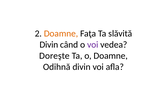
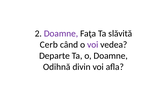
Doamne colour: orange -> purple (61, 33)
Divin: Divin -> Cerb (49, 45)
Doreşte: Doreşte -> Departe (54, 56)
